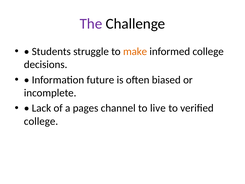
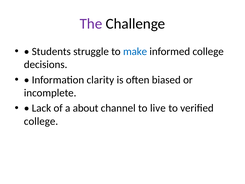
make colour: orange -> blue (135, 51)
future: future -> clarity (100, 80)
pages: pages -> about (86, 108)
